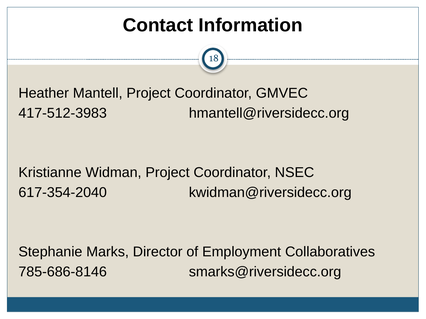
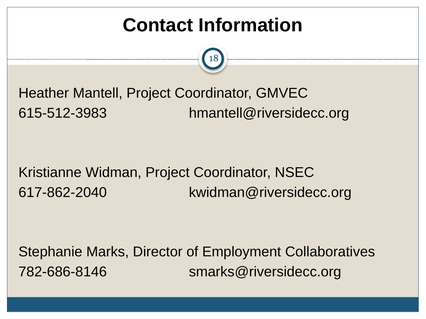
417-512-3983: 417-512-3983 -> 615-512-3983 (63, 113)
617-354-2040: 617-354-2040 -> 617-862-2040 (63, 193)
785-686-8146: 785-686-8146 -> 782-686-8146 (63, 272)
